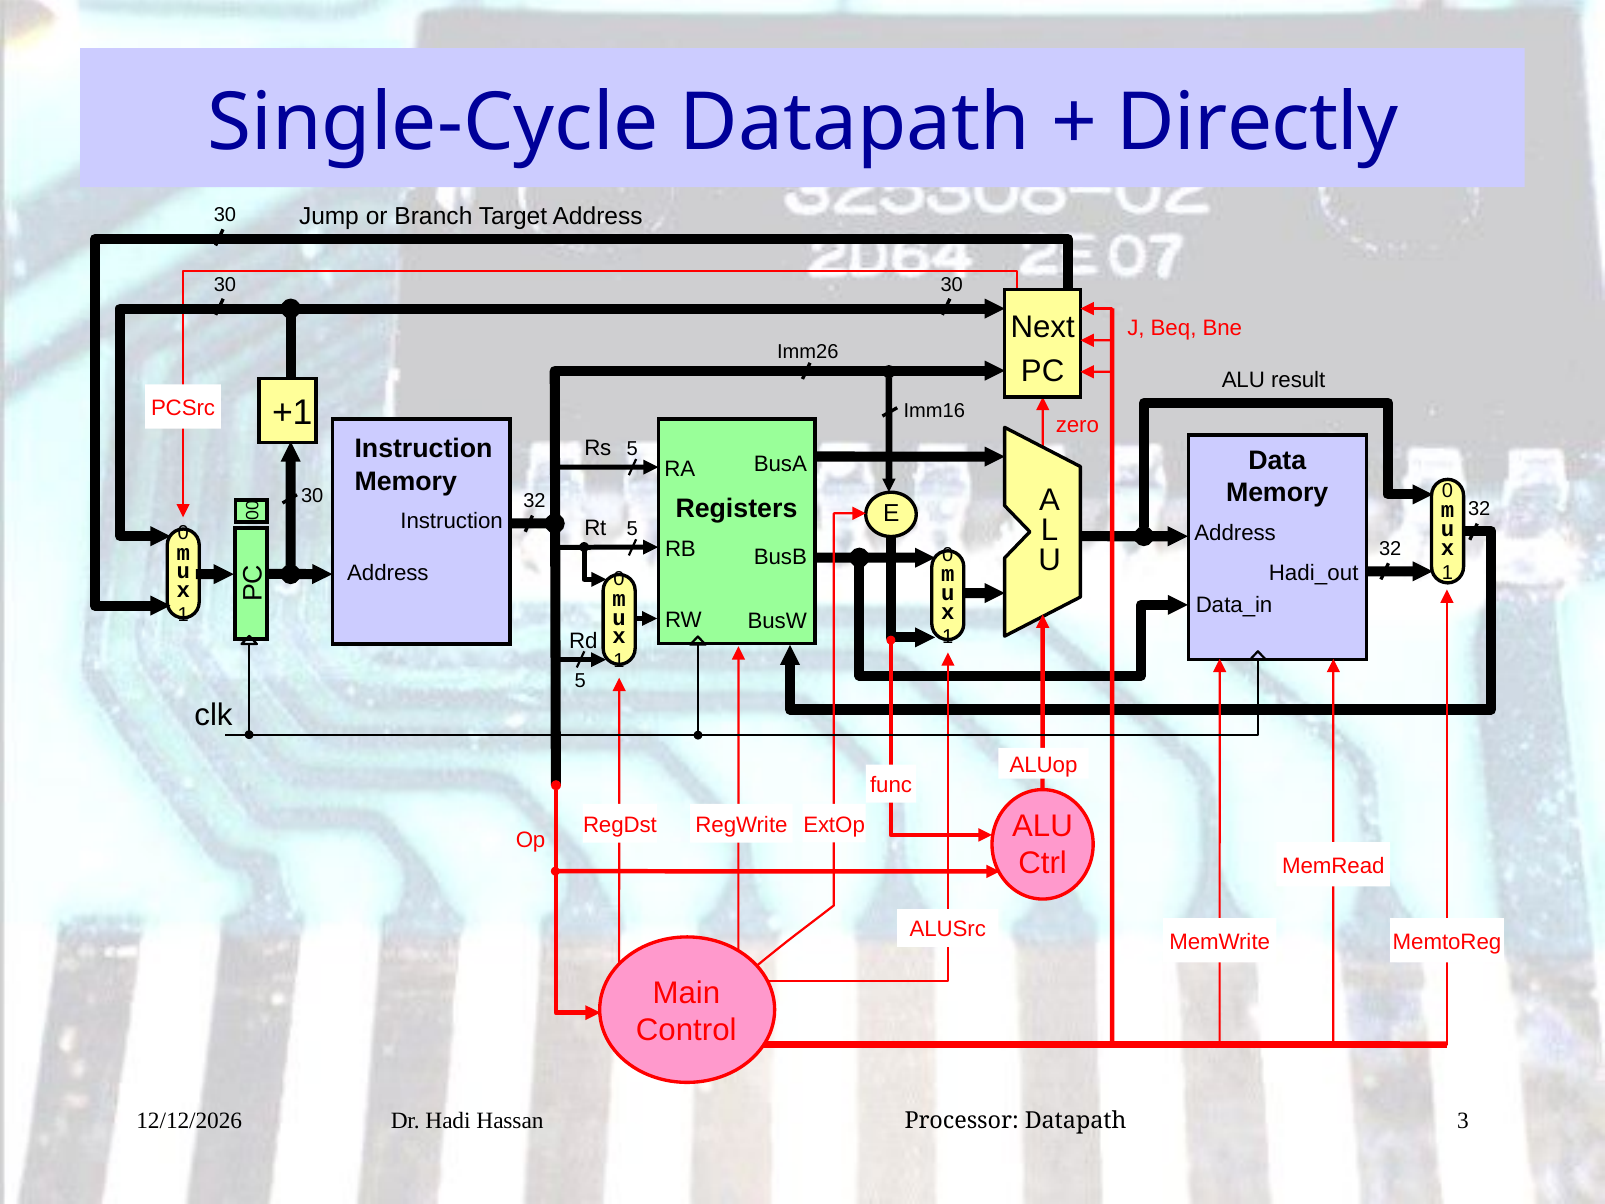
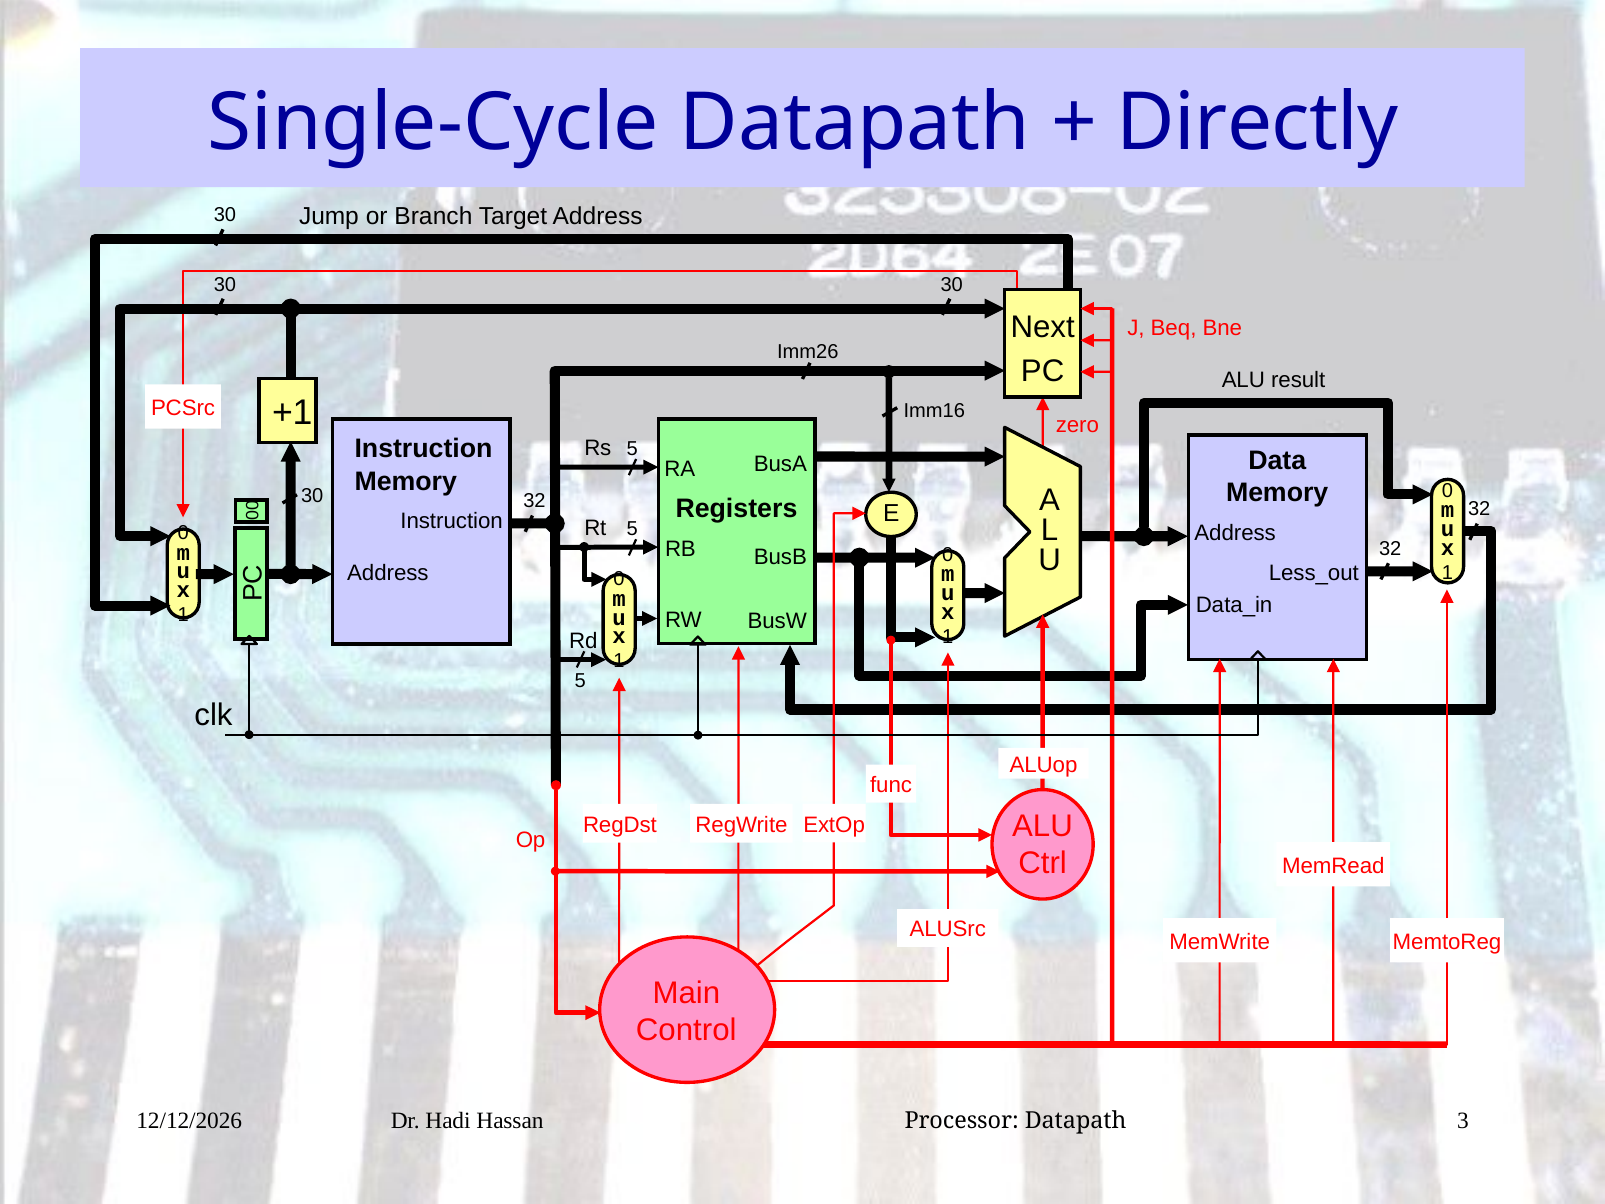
Hadi_out: Hadi_out -> Less_out (1314, 573)
